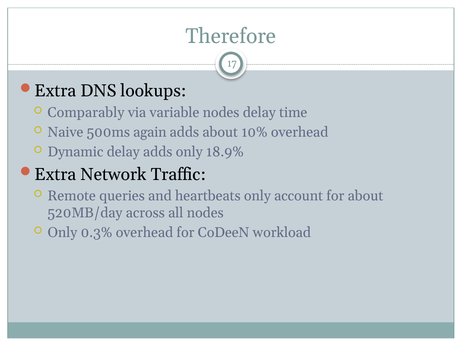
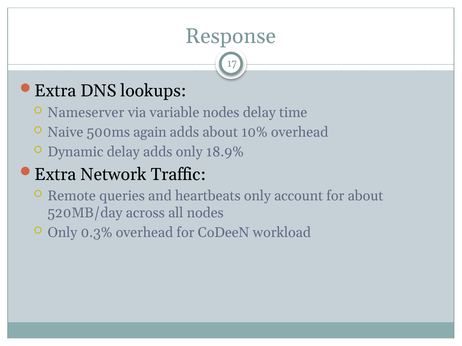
Therefore: Therefore -> Response (231, 36)
Comparably: Comparably -> Nameserver (86, 113)
